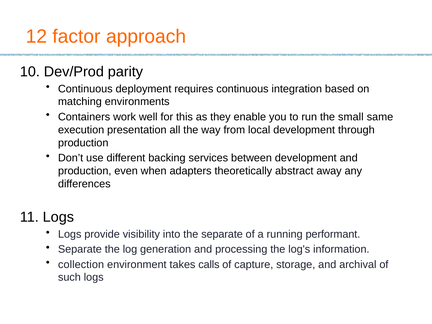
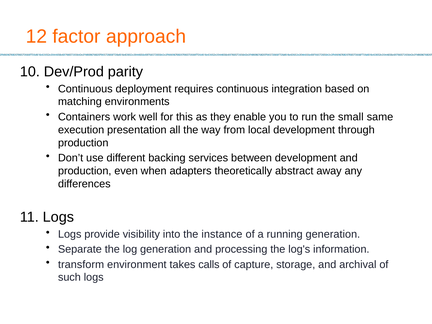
the separate: separate -> instance (222, 234)
running performant: performant -> generation (333, 234)
collection: collection -> transform (81, 264)
